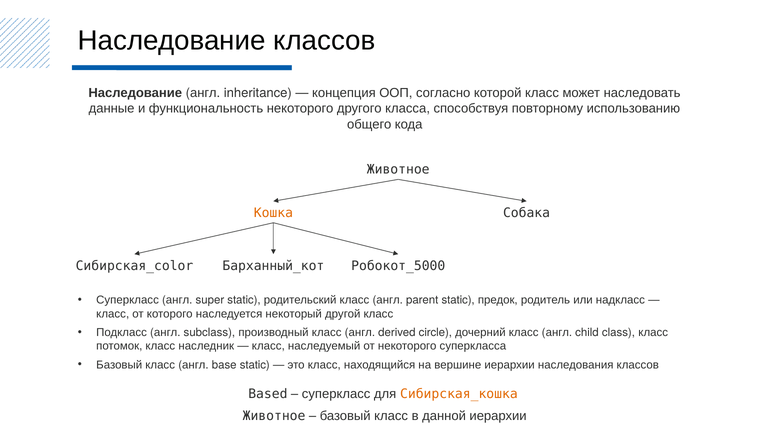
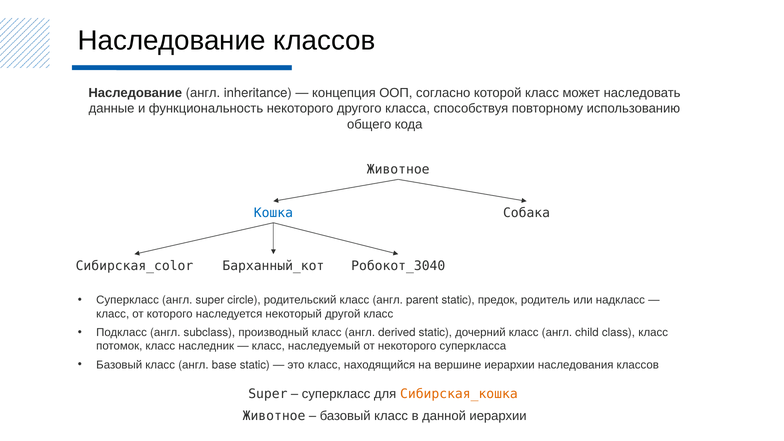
Кошка colour: orange -> blue (273, 213)
Робокот_5000: Робокот_5000 -> Робокот_3040 (398, 266)
super static: static -> circle (244, 300)
derived circle: circle -> static (435, 332)
Based: Based -> Super (268, 394)
